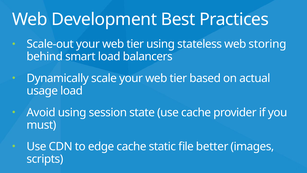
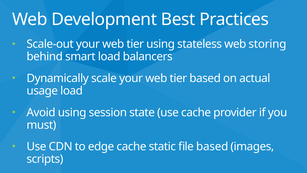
file better: better -> based (212, 146)
